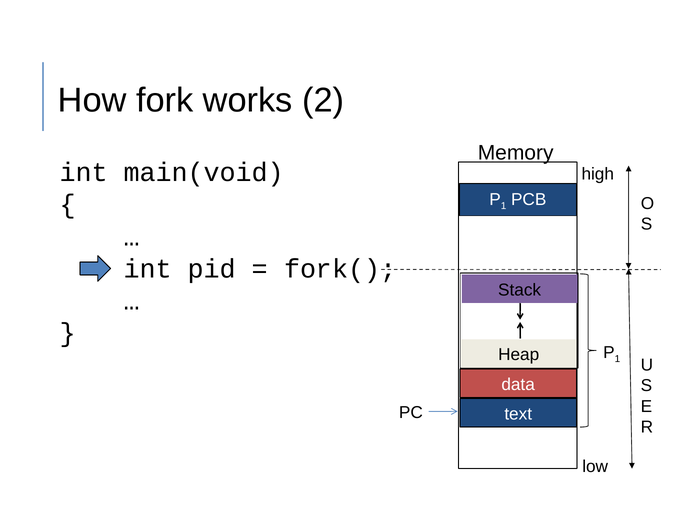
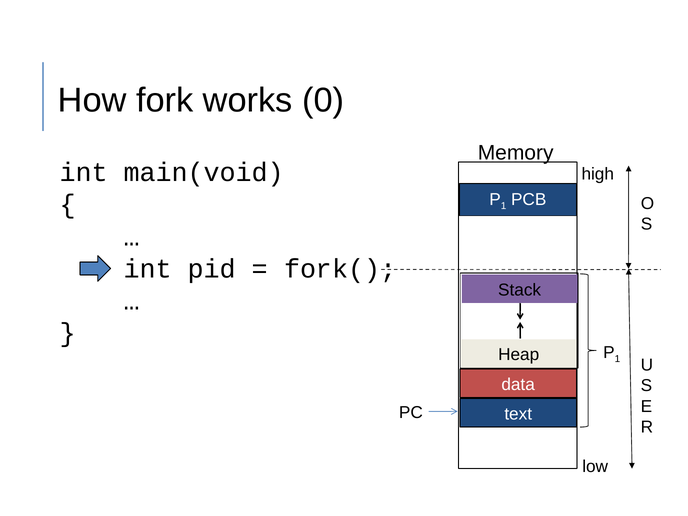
2: 2 -> 0 (323, 100)
